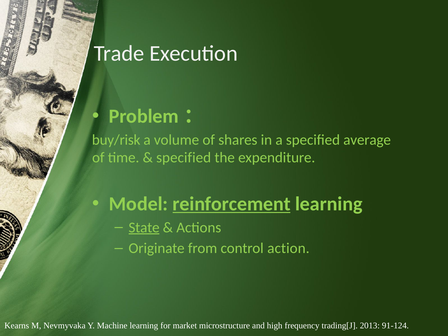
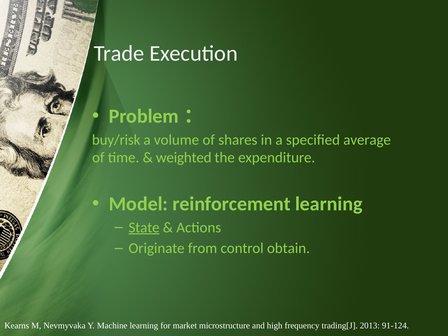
specified: specified -> weighted (184, 158)
reinforcement underline: present -> none (232, 204)
action: action -> obtain (288, 248)
